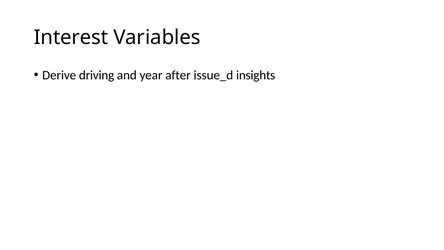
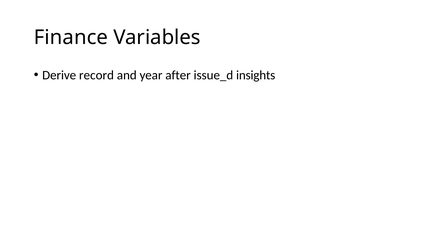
Interest: Interest -> Finance (71, 37)
driving: driving -> record (96, 75)
